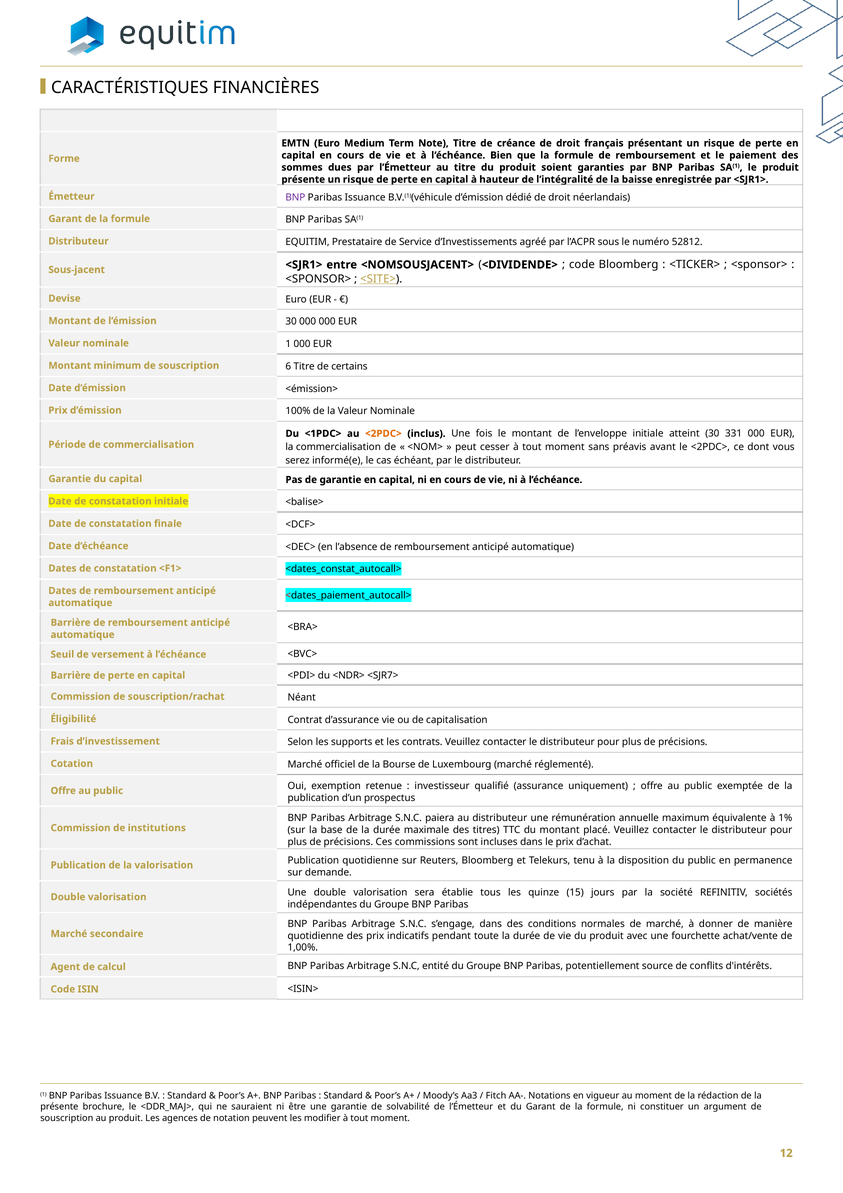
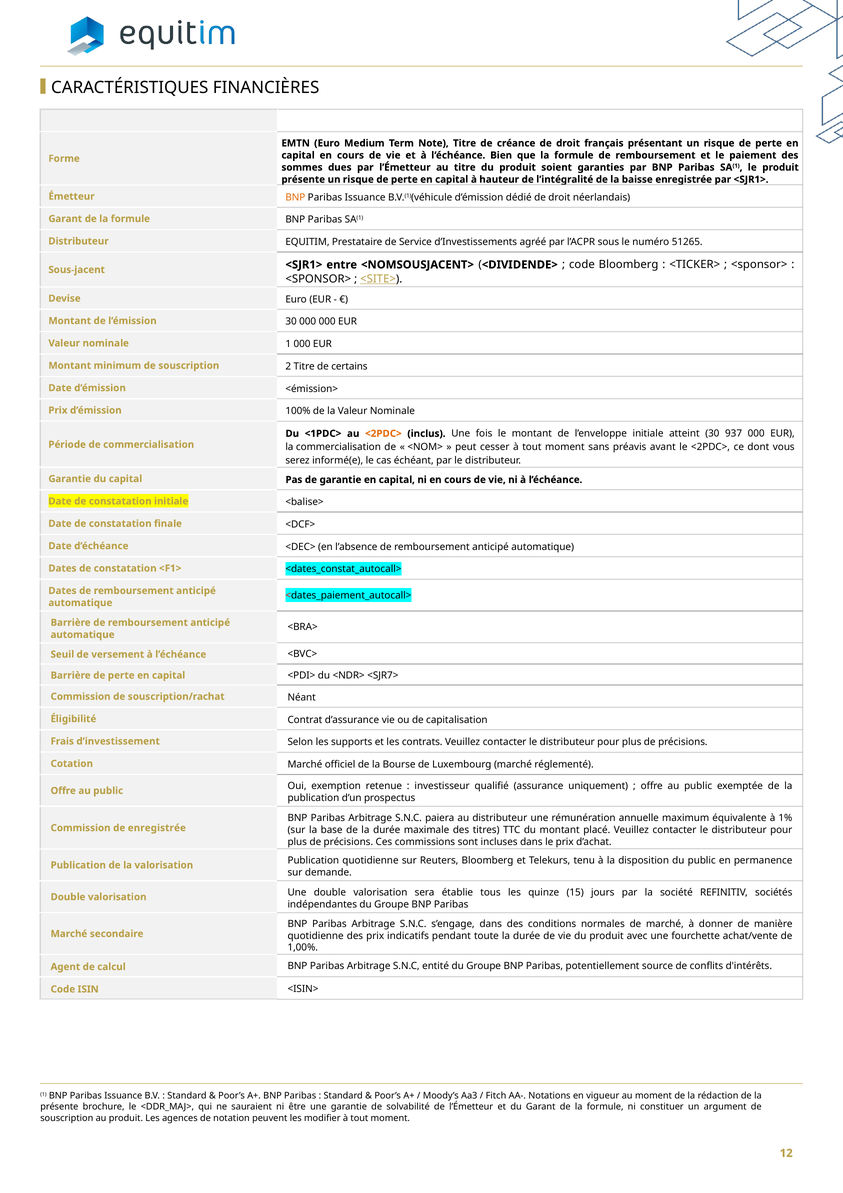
BNP colour: purple -> orange (295, 197)
52812: 52812 -> 51265 (687, 242)
6: 6 -> 2 (288, 366)
331: 331 -> 937 (734, 433)
de institutions: institutions -> enregistrée (157, 827)
